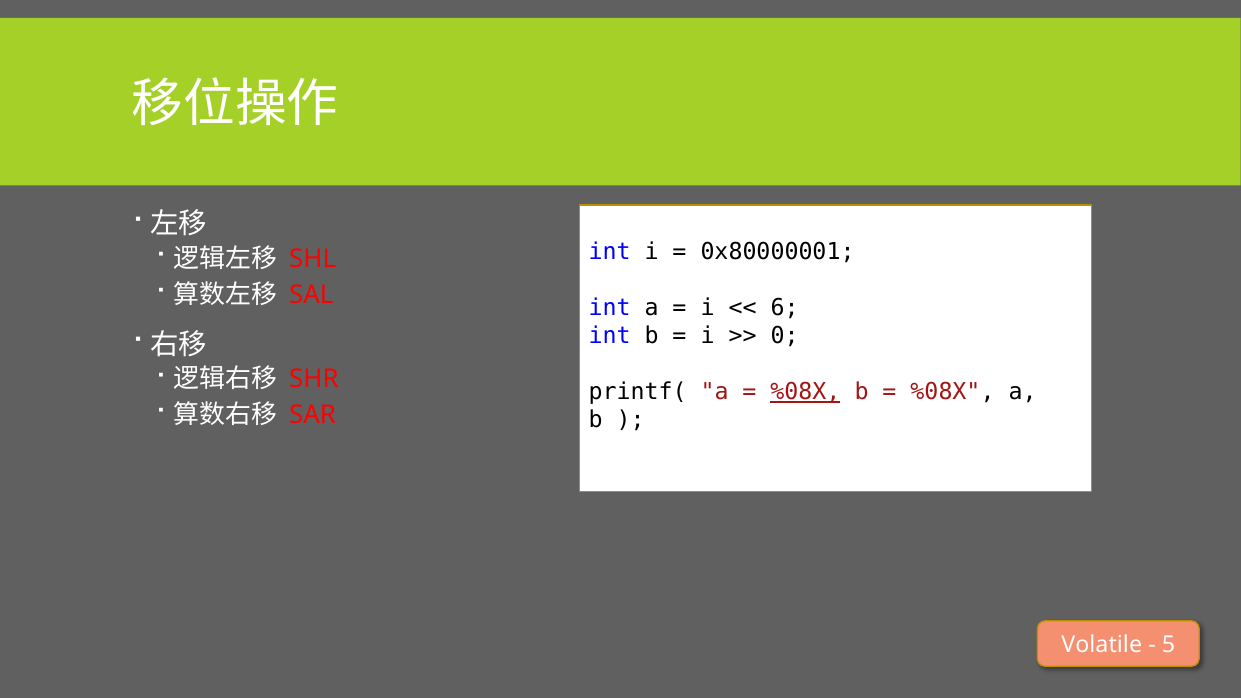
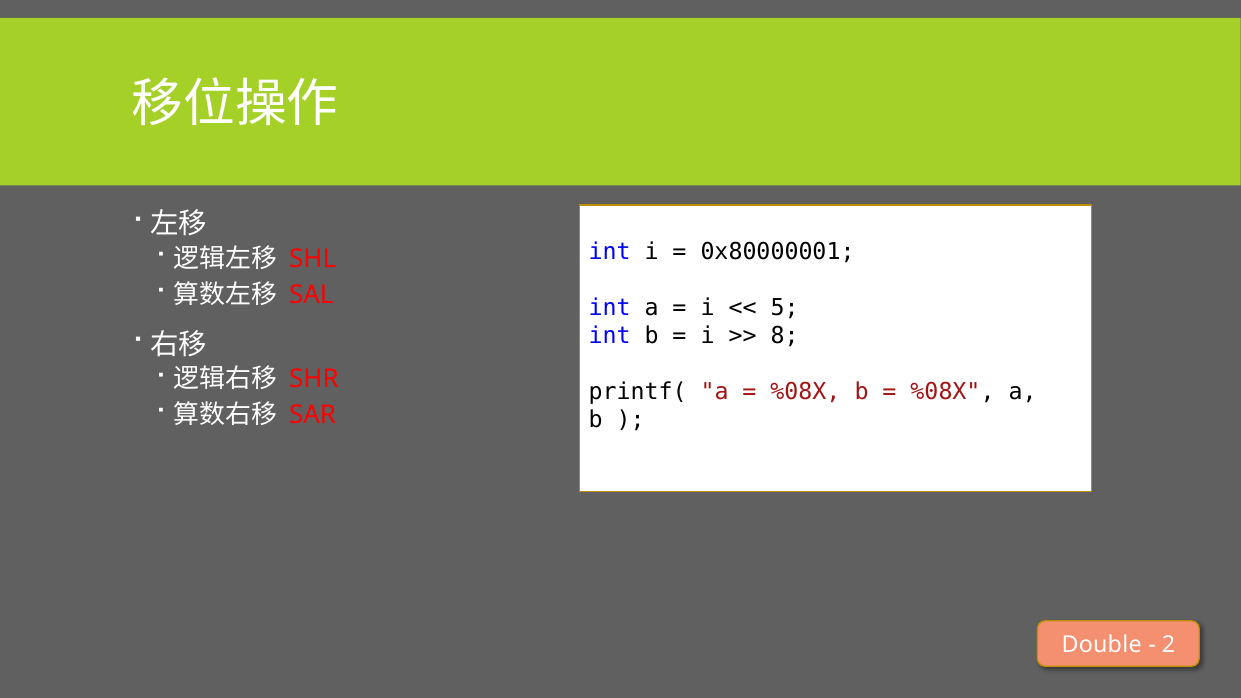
6: 6 -> 5 (785, 308)
0: 0 -> 8 (785, 336)
%08X underline: present -> none (805, 392)
Volatile: Volatile -> Double (1102, 645)
5: 5 -> 2 (1168, 645)
